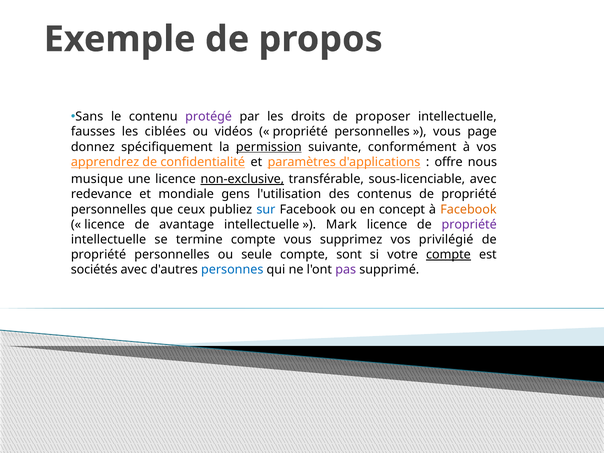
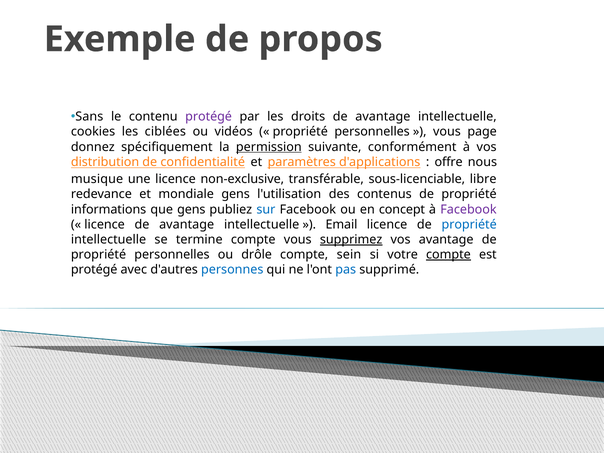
droits de proposer: proposer -> avantage (383, 117)
fausses: fausses -> cookies (93, 132)
apprendrez: apprendrez -> distribution (105, 162)
non-exclusive underline: present -> none (242, 179)
sous-licenciable avec: avec -> libre (483, 179)
personnelles: personnelles -> informations (109, 209)
que ceux: ceux -> gens (191, 209)
Facebook colour: orange -> purple (468, 209)
Mark: Mark -> Email (341, 224)
propriété colour: purple -> blue (469, 224)
supprimez underline: none -> present (351, 240)
vos privilégié: privilégié -> avantage (446, 240)
seule: seule -> drôle (257, 255)
sont: sont -> sein (349, 255)
sociétés: sociétés -> protégé (94, 270)
pas colour: purple -> blue (346, 270)
